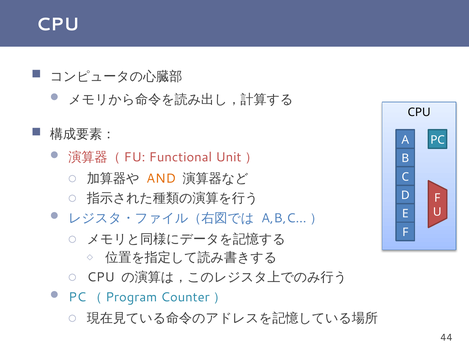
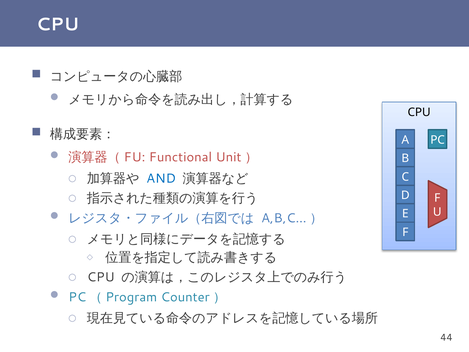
AND colour: orange -> blue (161, 178)
